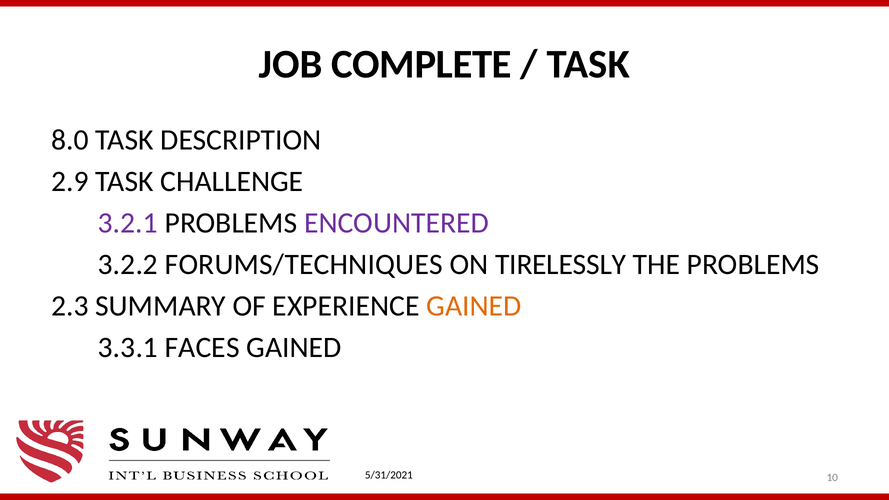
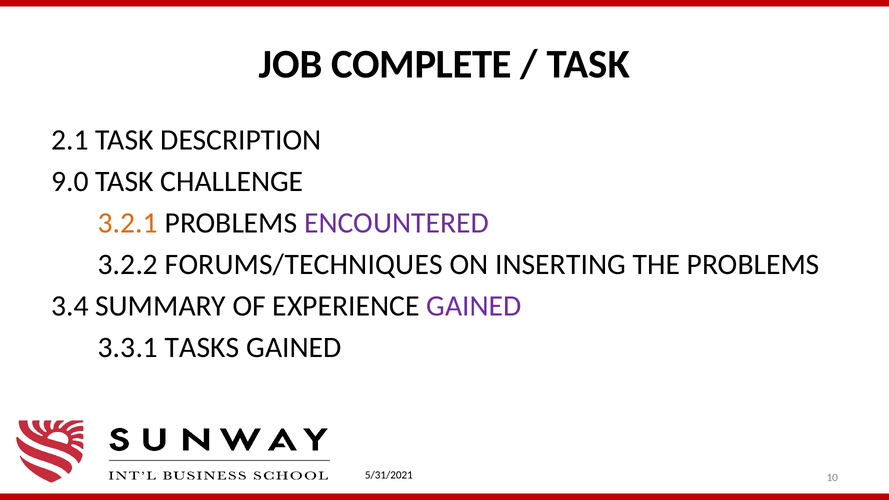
8.0: 8.0 -> 2.1 (70, 140)
2.9: 2.9 -> 9.0 (70, 181)
3.2.1 colour: purple -> orange (128, 223)
TIRELESSLY: TIRELESSLY -> INSERTING (561, 264)
2.3: 2.3 -> 3.4 (70, 306)
GAINED colour: orange -> purple (474, 306)
FACES: FACES -> TASKS (202, 348)
